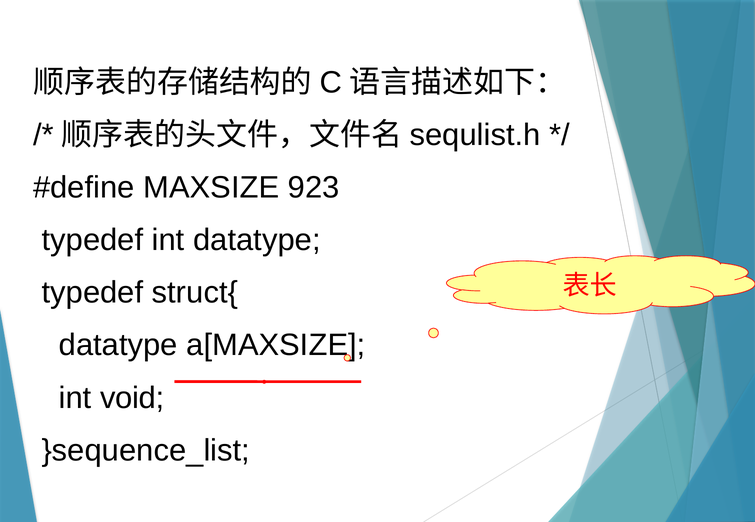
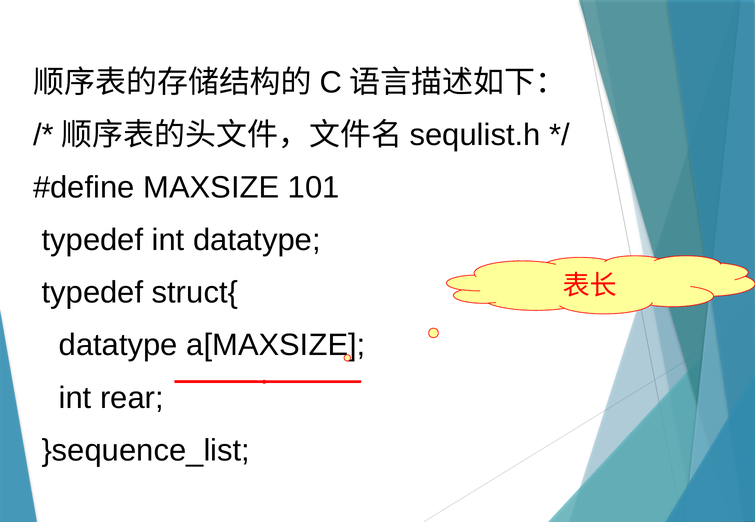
923: 923 -> 101 (314, 188)
void: void -> rear (132, 398)
